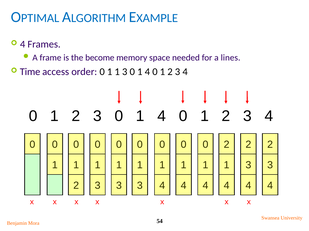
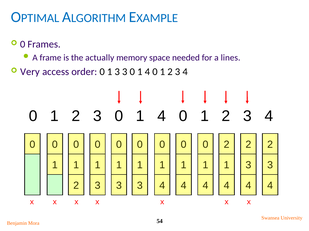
4: 4 -> 0 (23, 44)
become: become -> actually (100, 58)
Time: Time -> Very (30, 72)
order 0 1 1: 1 -> 3 (117, 72)
